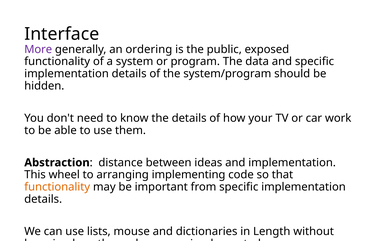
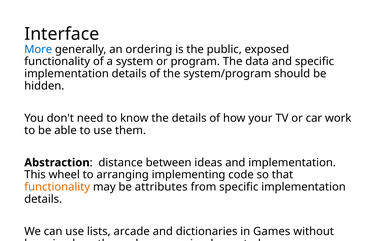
More colour: purple -> blue (38, 49)
important: important -> attributes (161, 187)
mouse: mouse -> arcade (132, 232)
Length: Length -> Games (272, 232)
